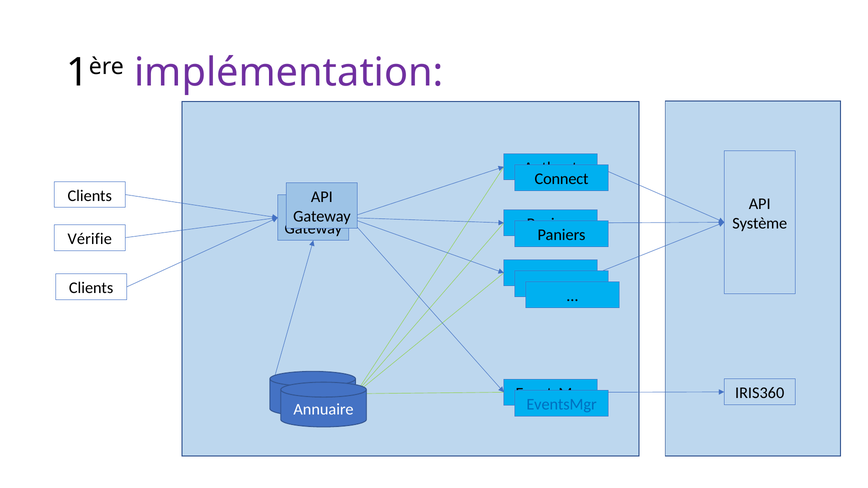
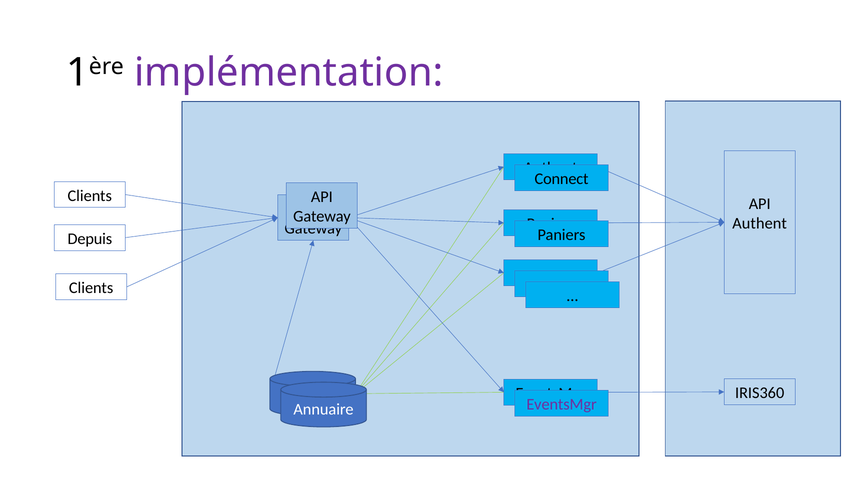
Système: Système -> Authent (760, 224)
Vérifie: Vérifie -> Depuis (90, 239)
EventsMgr colour: blue -> purple (562, 404)
